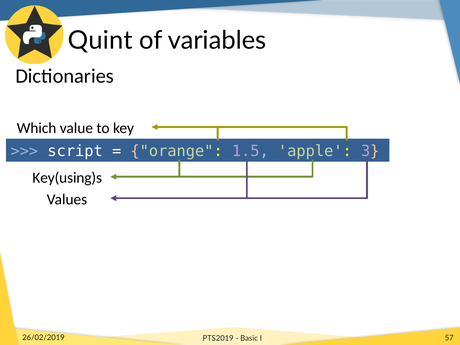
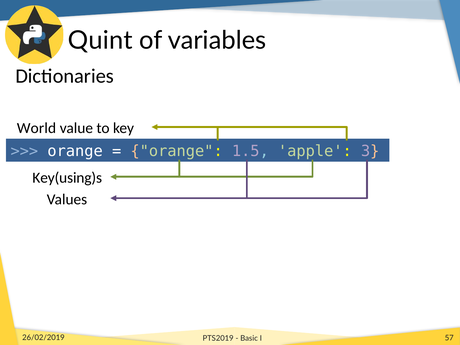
Which: Which -> World (36, 128)
script: script -> orange (75, 151)
